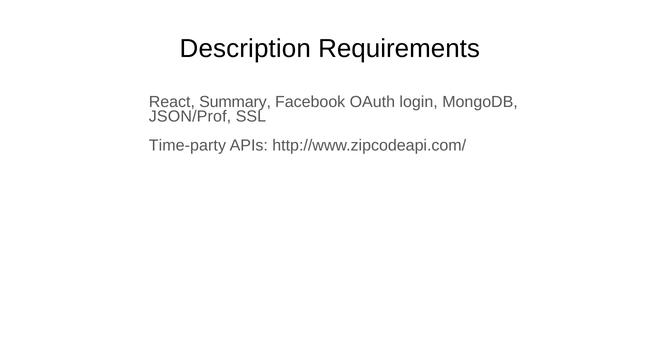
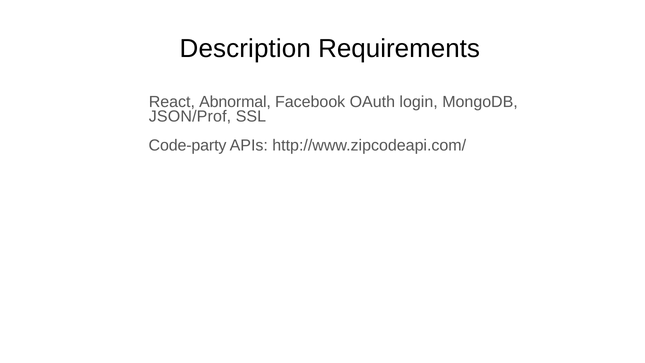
Summary: Summary -> Abnormal (235, 102)
Time-party: Time-party -> Code-party (188, 145)
